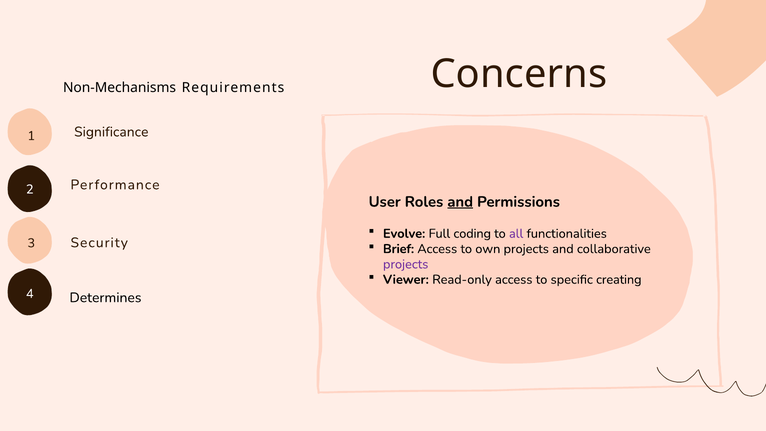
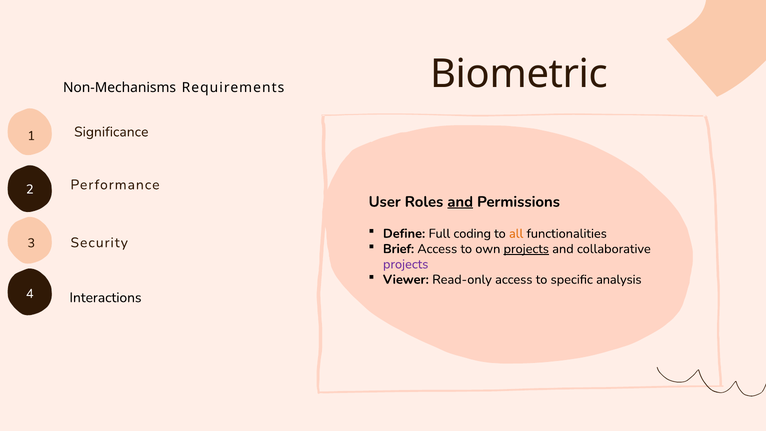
Concerns: Concerns -> Biometric (519, 74)
Evolve: Evolve -> Define (404, 233)
all colour: purple -> orange (516, 233)
projects underline: none -> present (526, 249)
creating: creating -> analysis (619, 279)
Determines: Determines -> Interactions (106, 298)
